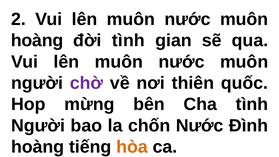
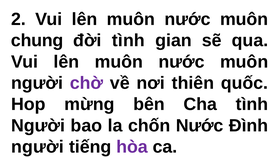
hoàng: hoàng -> chung (37, 40)
hoàng: hoàng -> người (38, 147)
hòa colour: orange -> purple (132, 147)
